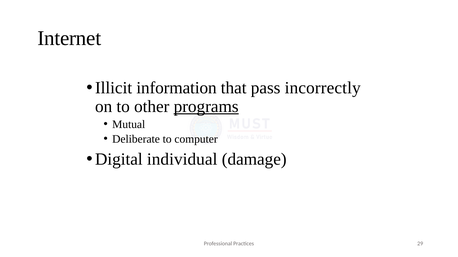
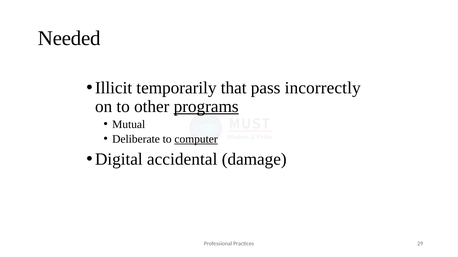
Internet: Internet -> Needed (69, 38)
information: information -> temporarily (176, 88)
computer underline: none -> present (196, 139)
individual: individual -> accidental (182, 160)
